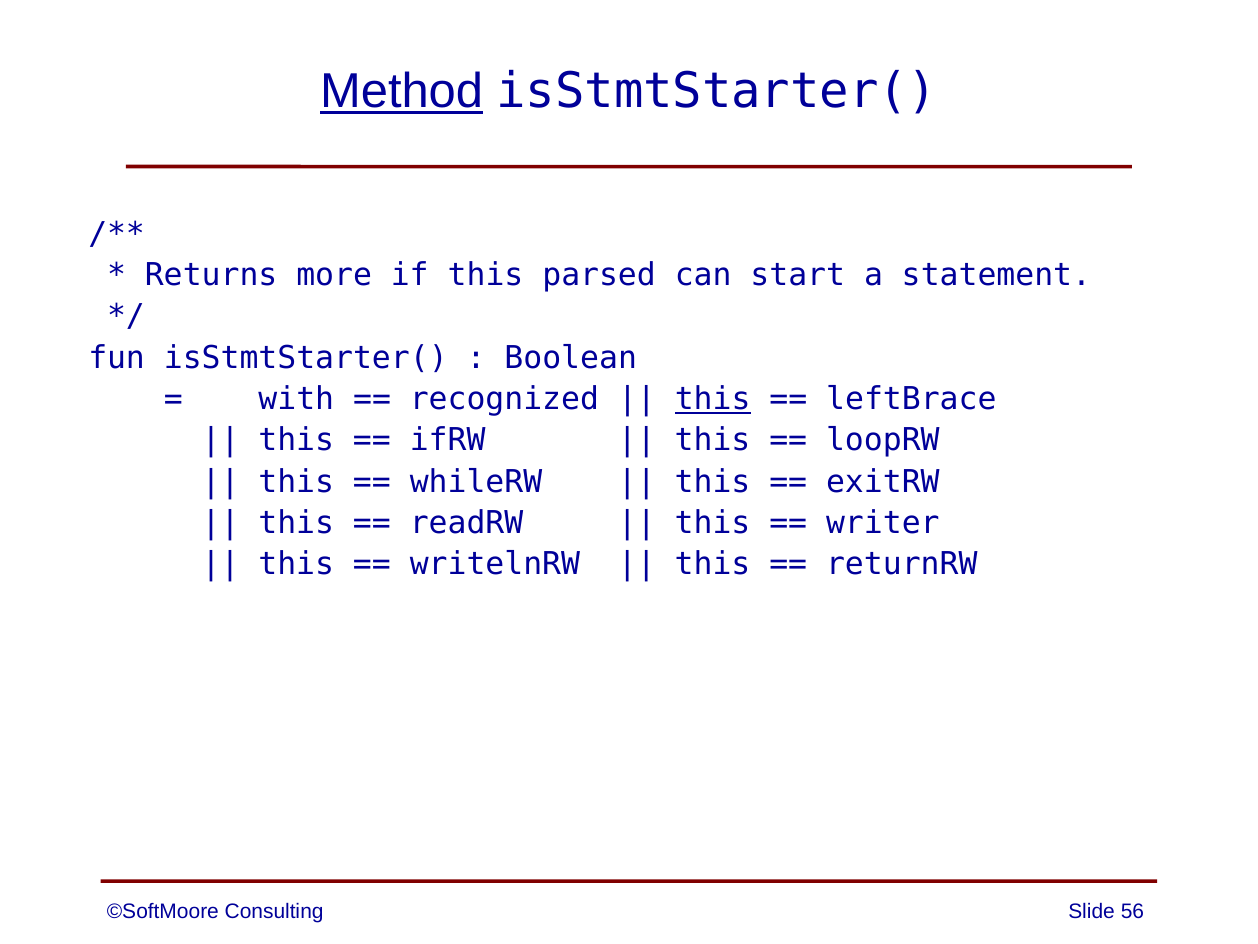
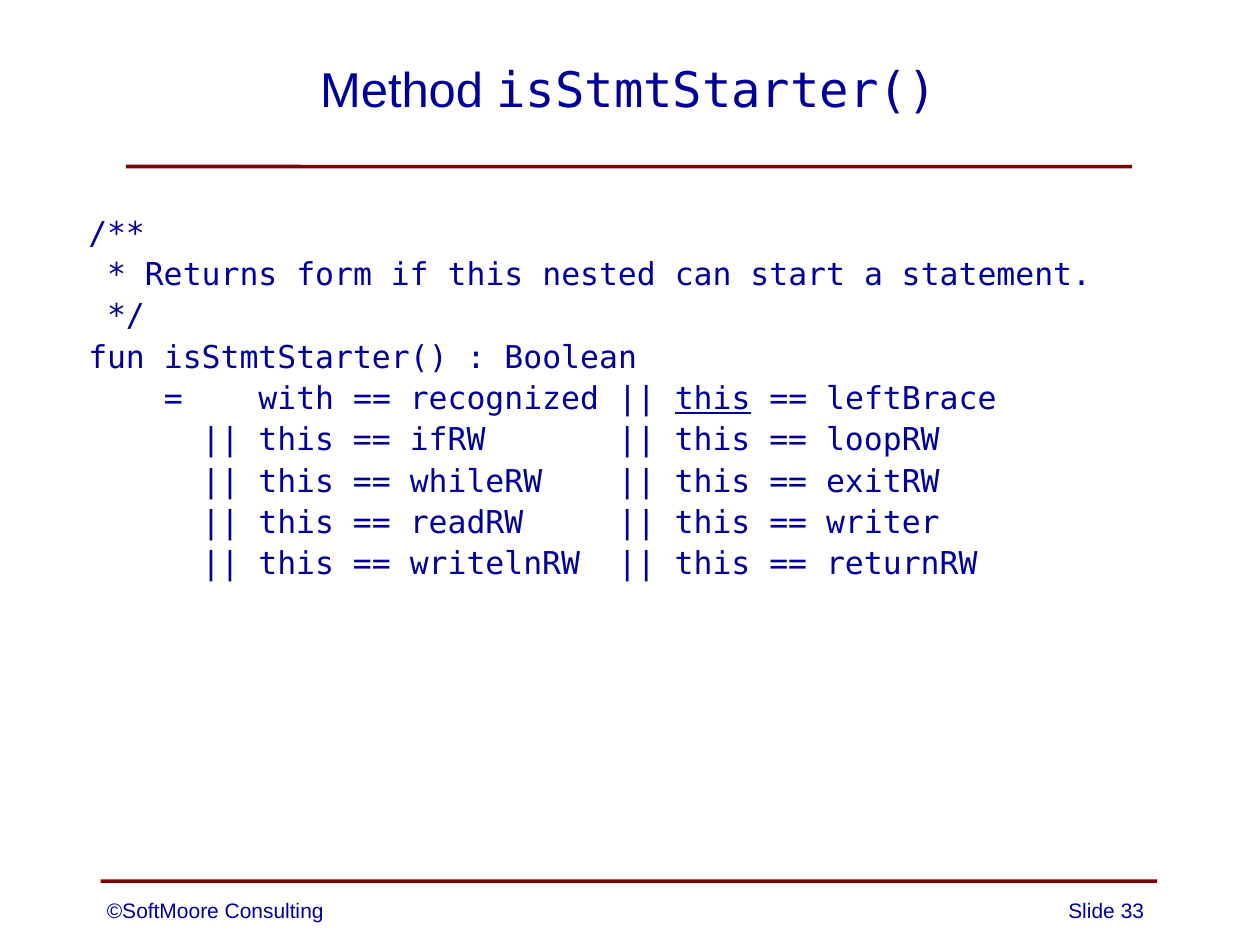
Method underline: present -> none (402, 92)
more: more -> form (334, 275)
parsed: parsed -> nested (599, 275)
56: 56 -> 33 (1132, 911)
